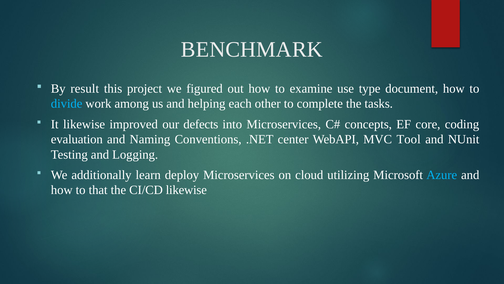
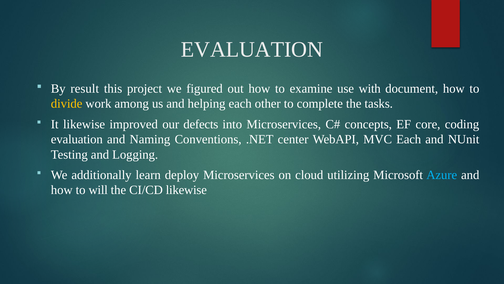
BENCHMARK: BENCHMARK -> EVALUATION (252, 50)
type: type -> with (370, 89)
divide colour: light blue -> yellow (67, 104)
MVC Tool: Tool -> Each (409, 139)
that: that -> will (98, 190)
